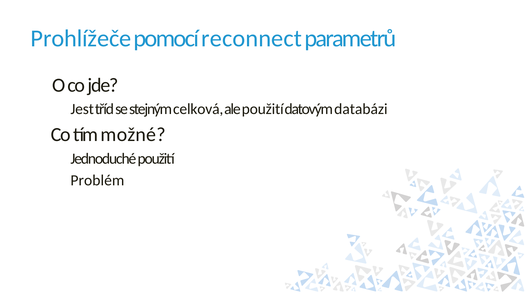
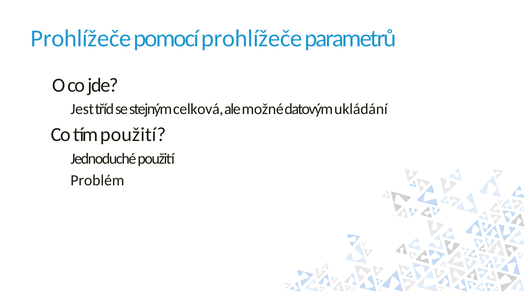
pomocí reconnect: reconnect -> prohlížeče (252, 39)
ale použití: použití -> možné (263, 109)
databázi: databázi -> ukládání (361, 109)
tím možné: možné -> použití (133, 135)
